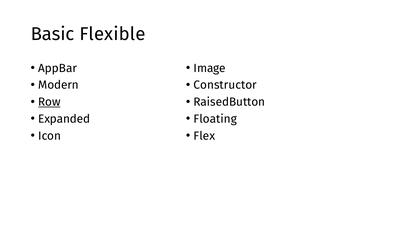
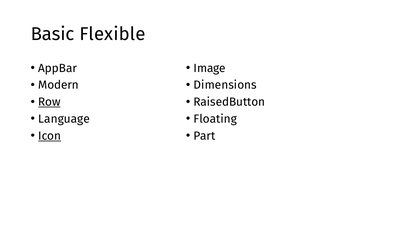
Constructor: Constructor -> Dimensions (225, 85)
Expanded: Expanded -> Language (64, 119)
Icon underline: none -> present (50, 136)
Flex: Flex -> Part (204, 136)
